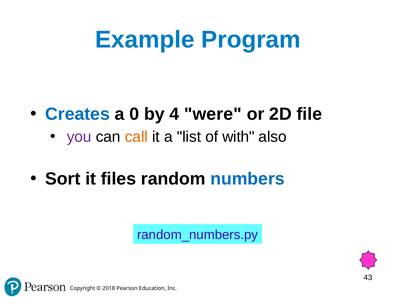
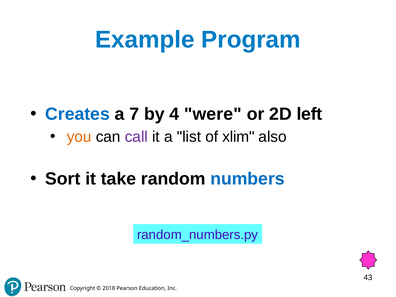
0: 0 -> 7 (134, 114)
file: file -> left (309, 114)
you colour: purple -> orange (79, 137)
call colour: orange -> purple (136, 137)
with: with -> xlim (238, 137)
files: files -> take (118, 179)
